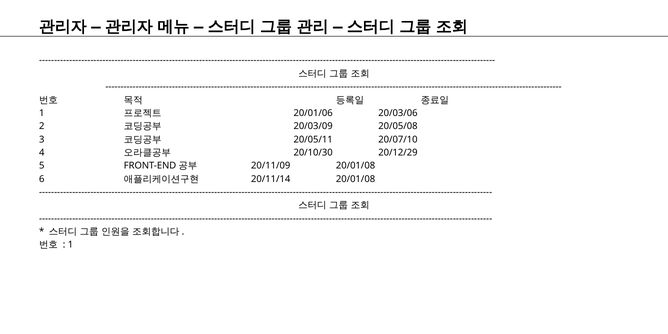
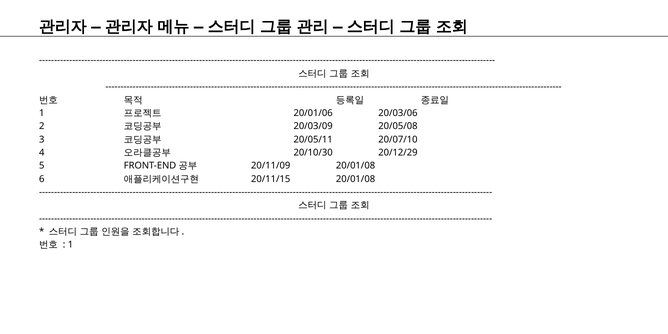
20/11/14: 20/11/14 -> 20/11/15 (271, 179)
